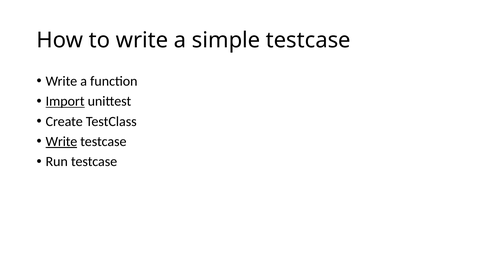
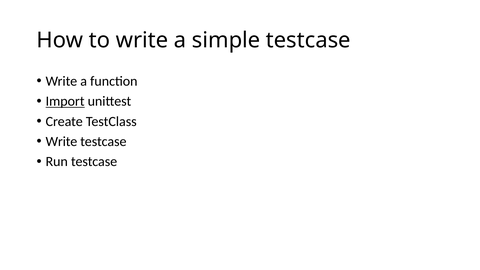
Write underline: present -> none (61, 142)
